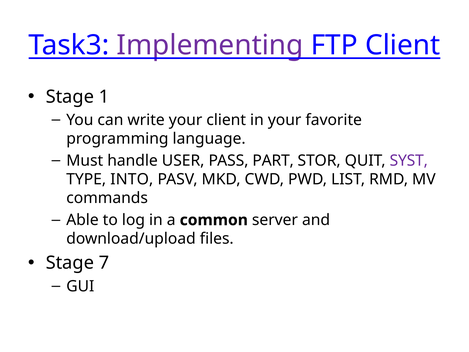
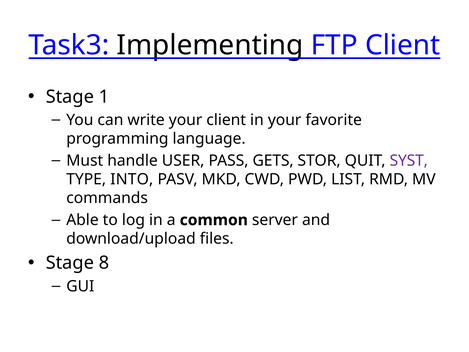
Implementing colour: purple -> black (210, 45)
PART: PART -> GETS (273, 161)
7: 7 -> 8 (104, 263)
